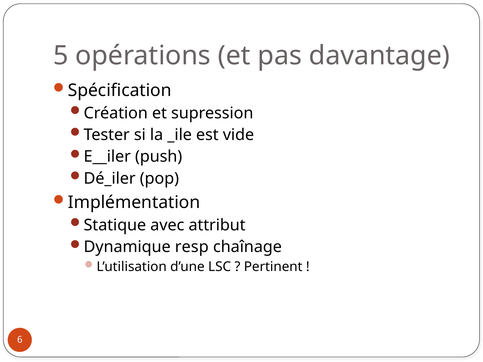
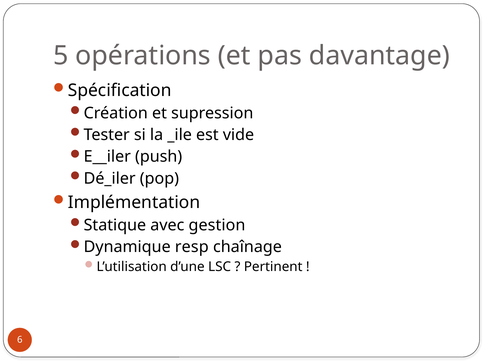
attribut: attribut -> gestion (217, 225)
